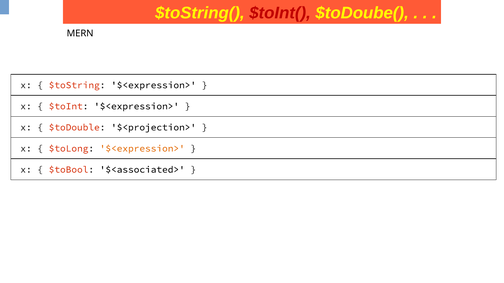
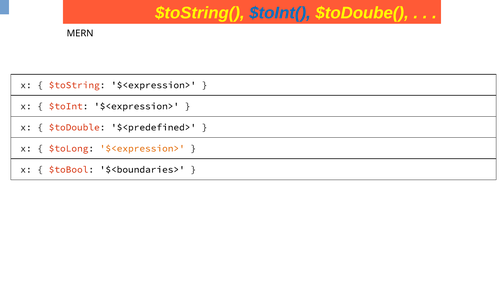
$toInt( colour: red -> blue (280, 13)
$<projection>: $<projection> -> $<predefined> (154, 128)
$<associated>: $<associated> -> $<boundaries> (142, 170)
